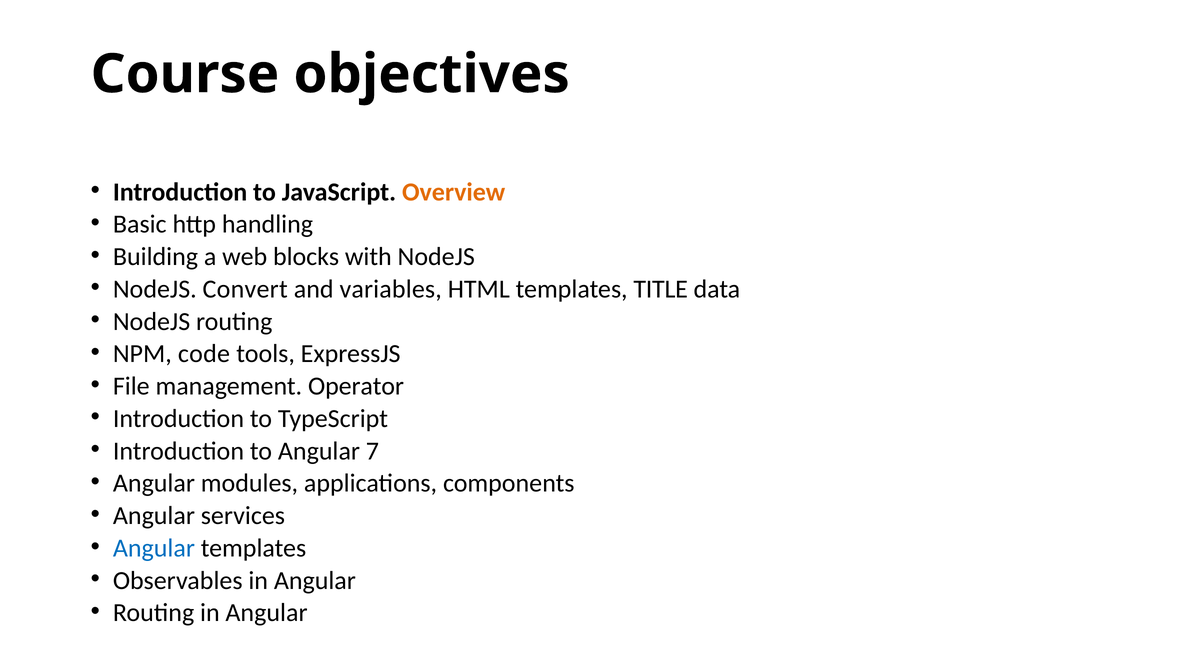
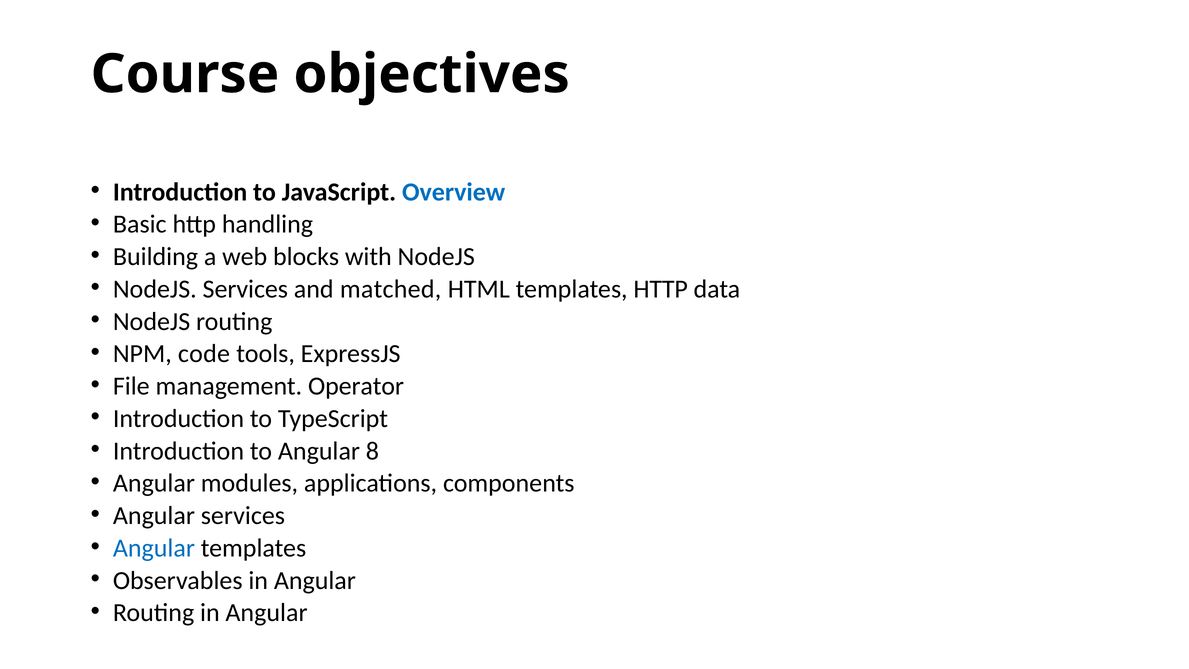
Overview colour: orange -> blue (454, 192)
NodeJS Convert: Convert -> Services (245, 289)
variables: variables -> matched (391, 289)
templates TITLE: TITLE -> HTTP (661, 289)
7: 7 -> 8 (372, 451)
